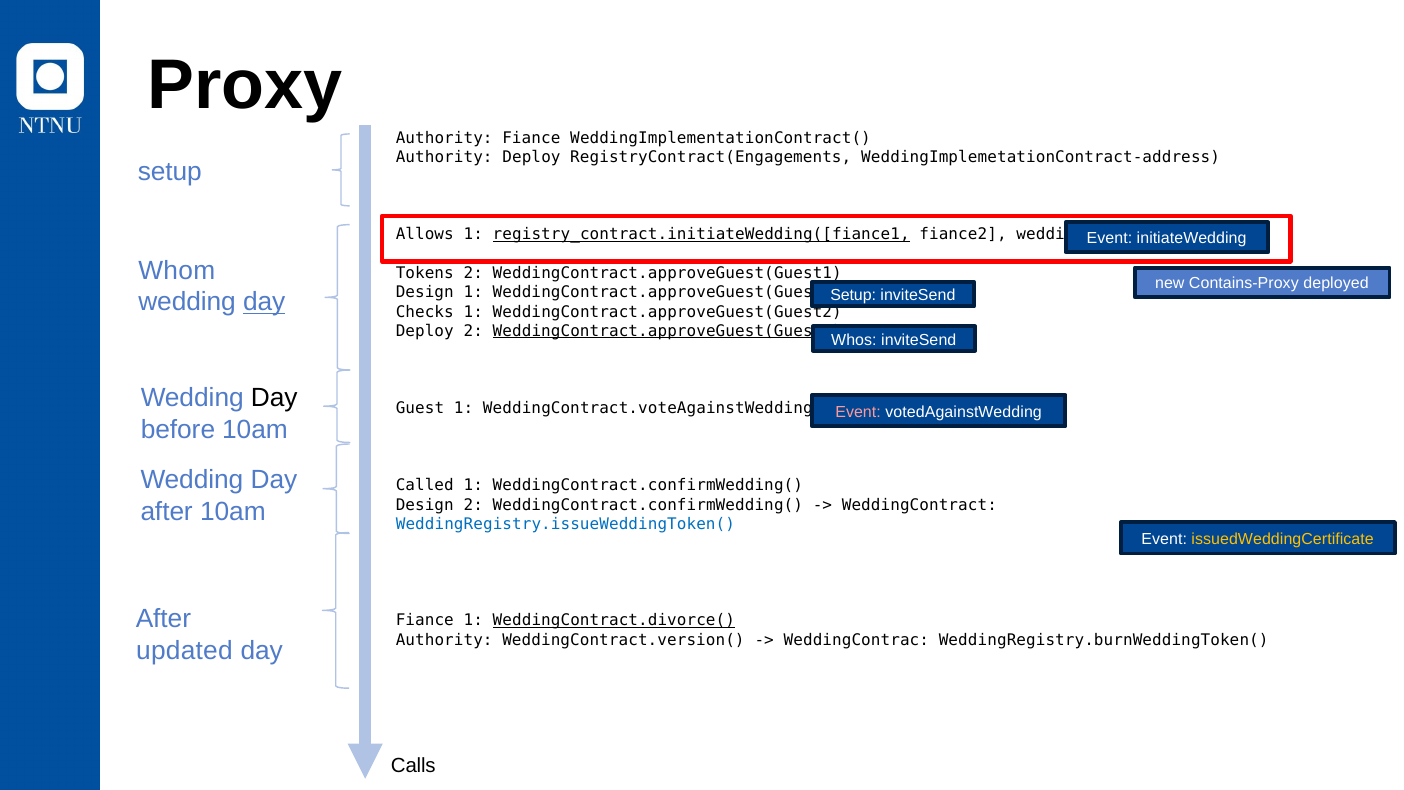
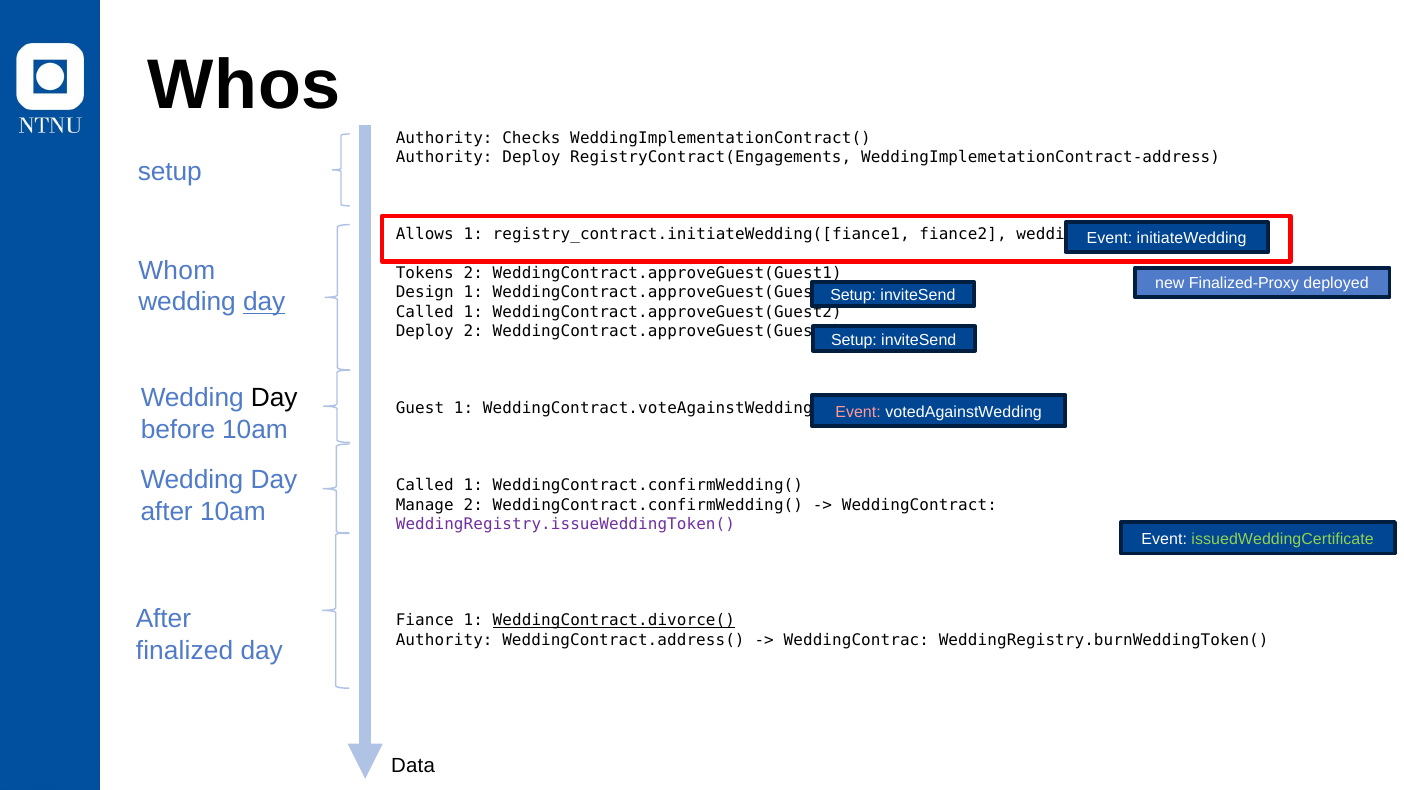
Proxy: Proxy -> Whos (244, 86)
Authority Fiance: Fiance -> Checks (531, 138)
registry_contract.initiateWedding([fiance1 underline: present -> none (701, 235)
Contains-Proxy: Contains-Proxy -> Finalized-Proxy (1244, 283)
Checks: Checks -> Called (425, 312)
WeddingContract.approveGuest(Guest2 underline: present -> none (667, 331)
Whos: Whos -> Setup (854, 340)
Design: Design -> Manage (425, 505)
WeddingRegistry.issueWeddingToken( colour: blue -> purple (565, 524)
issuedWeddingCertificate colour: yellow -> light green (1283, 539)
WeddingContract.version(: WeddingContract.version( -> WeddingContract.address( (623, 640)
updated: updated -> finalized (185, 651)
Calls: Calls -> Data (413, 766)
